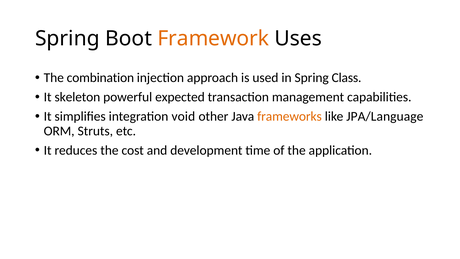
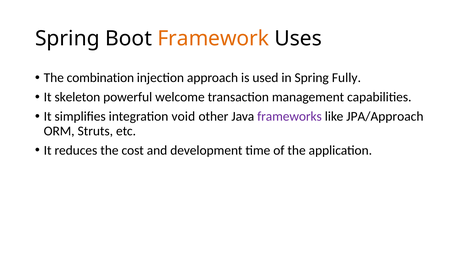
Class: Class -> Fully (346, 78)
expected: expected -> welcome (180, 97)
frameworks colour: orange -> purple (289, 116)
JPA/Language: JPA/Language -> JPA/Approach (385, 116)
